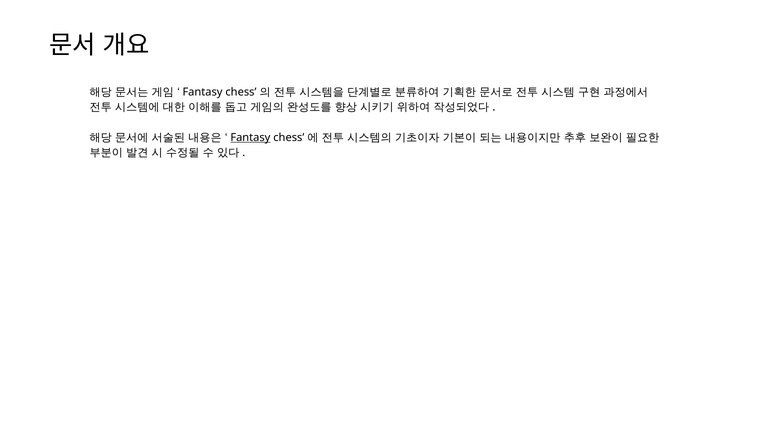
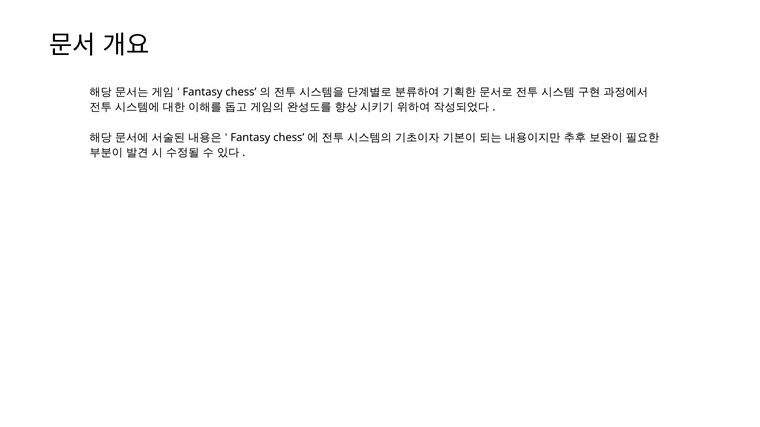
Fantasy underline: present -> none (250, 138)
